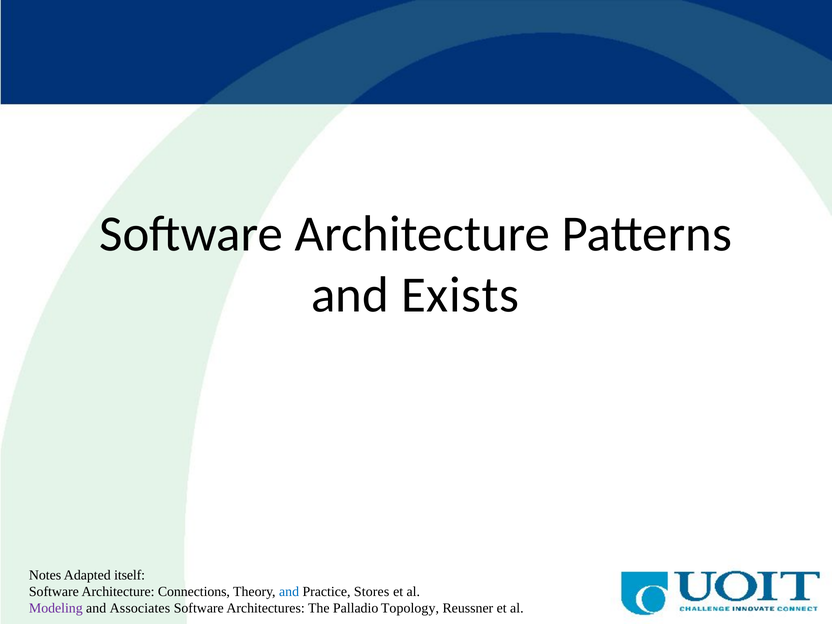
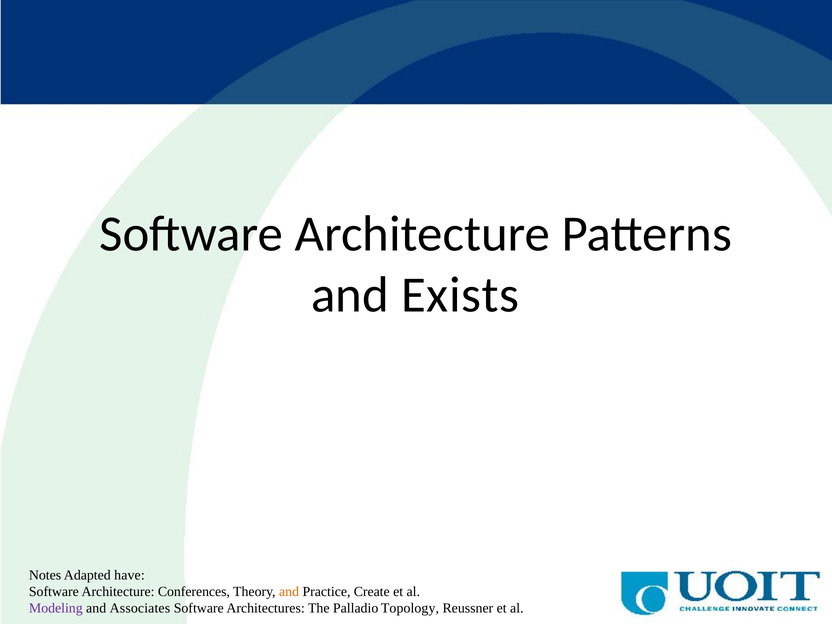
itself: itself -> have (129, 575)
Connections: Connections -> Conferences (194, 592)
and colour: blue -> orange (289, 592)
Stores: Stores -> Create (372, 592)
